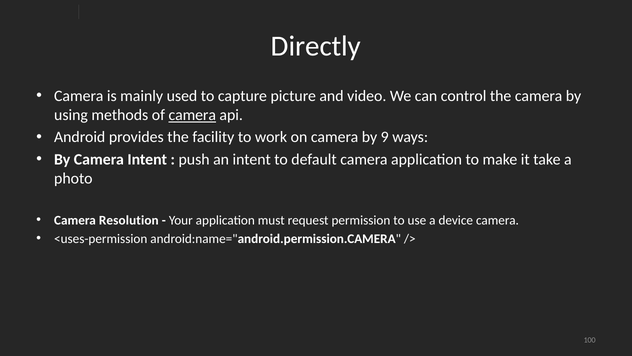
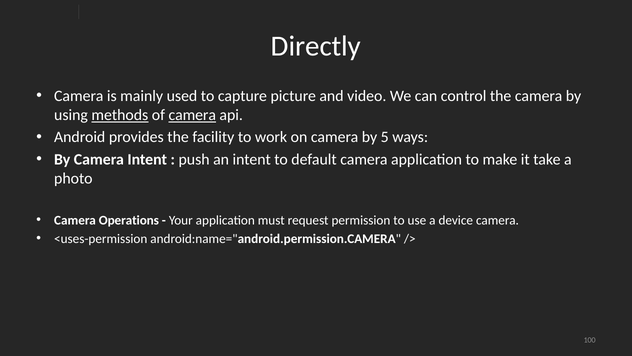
methods underline: none -> present (120, 115)
9: 9 -> 5 (385, 137)
Resolution: Resolution -> Operations (129, 220)
